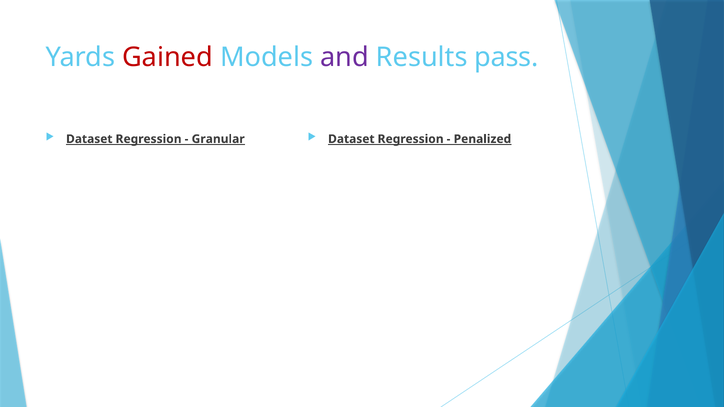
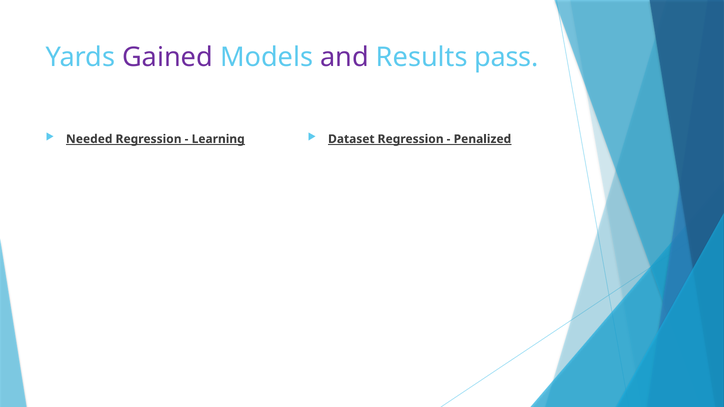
Gained colour: red -> purple (168, 57)
Dataset: Dataset -> Needed (89, 139)
Granular: Granular -> Learning (218, 139)
